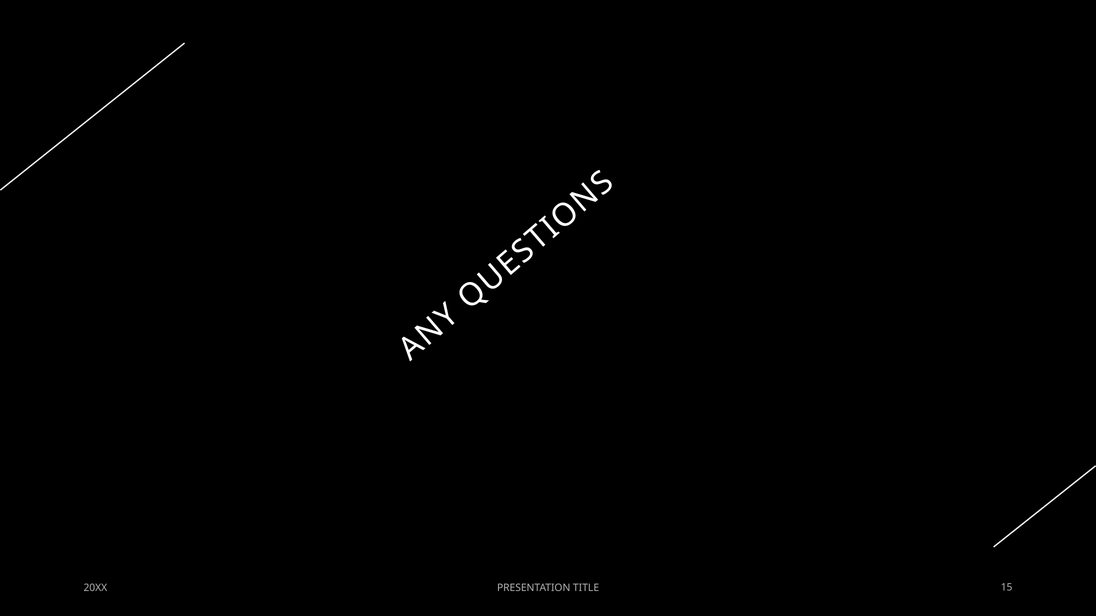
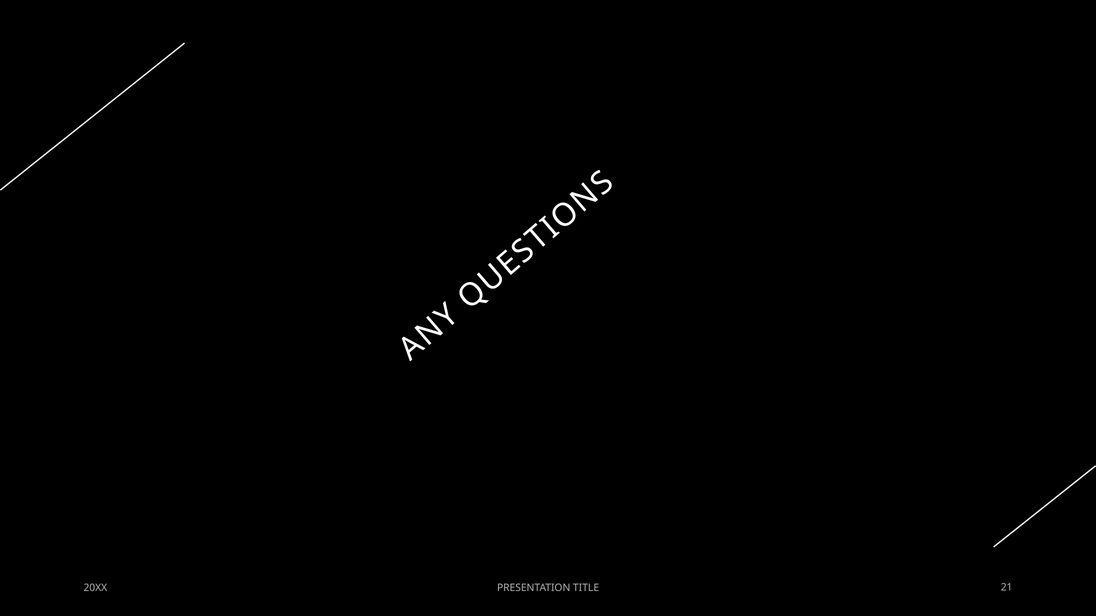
15: 15 -> 21 (1007, 588)
